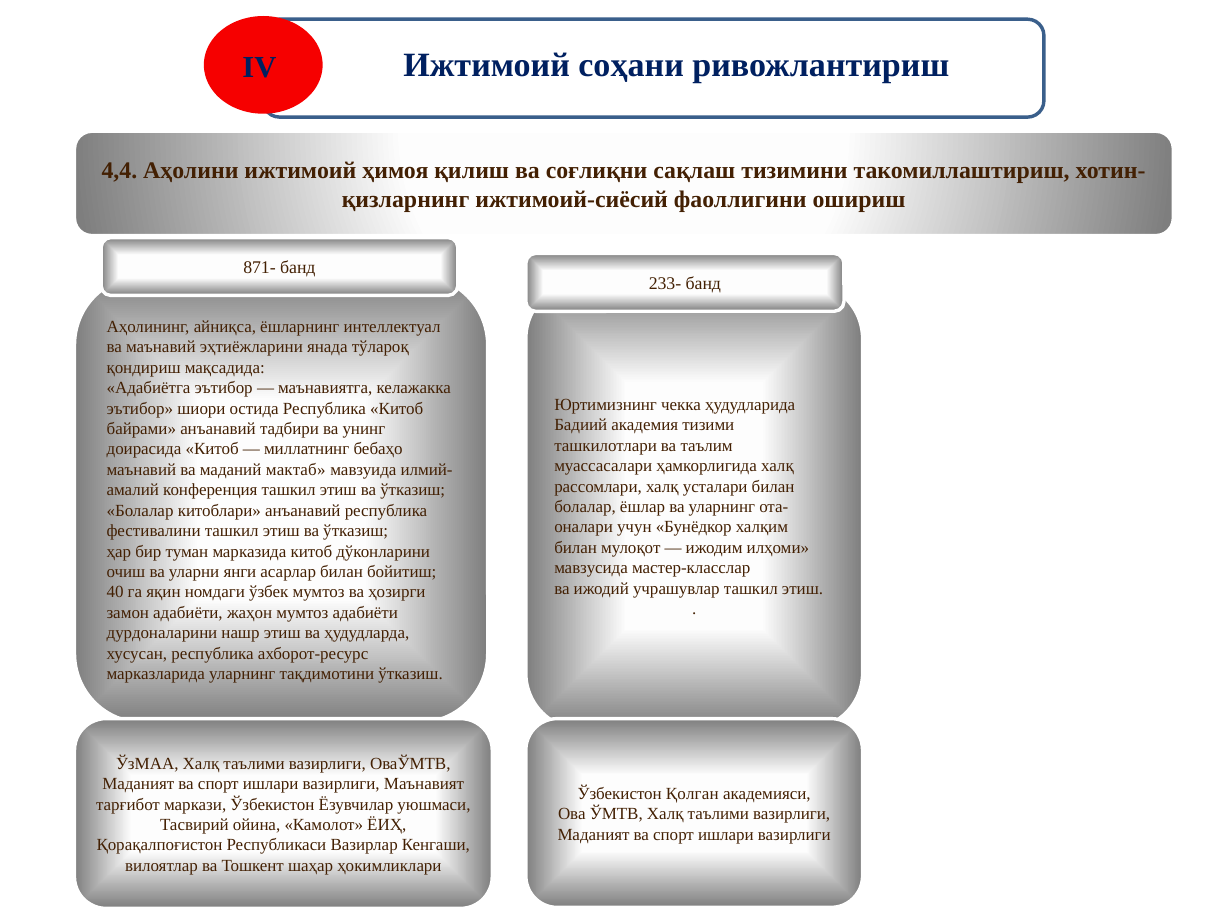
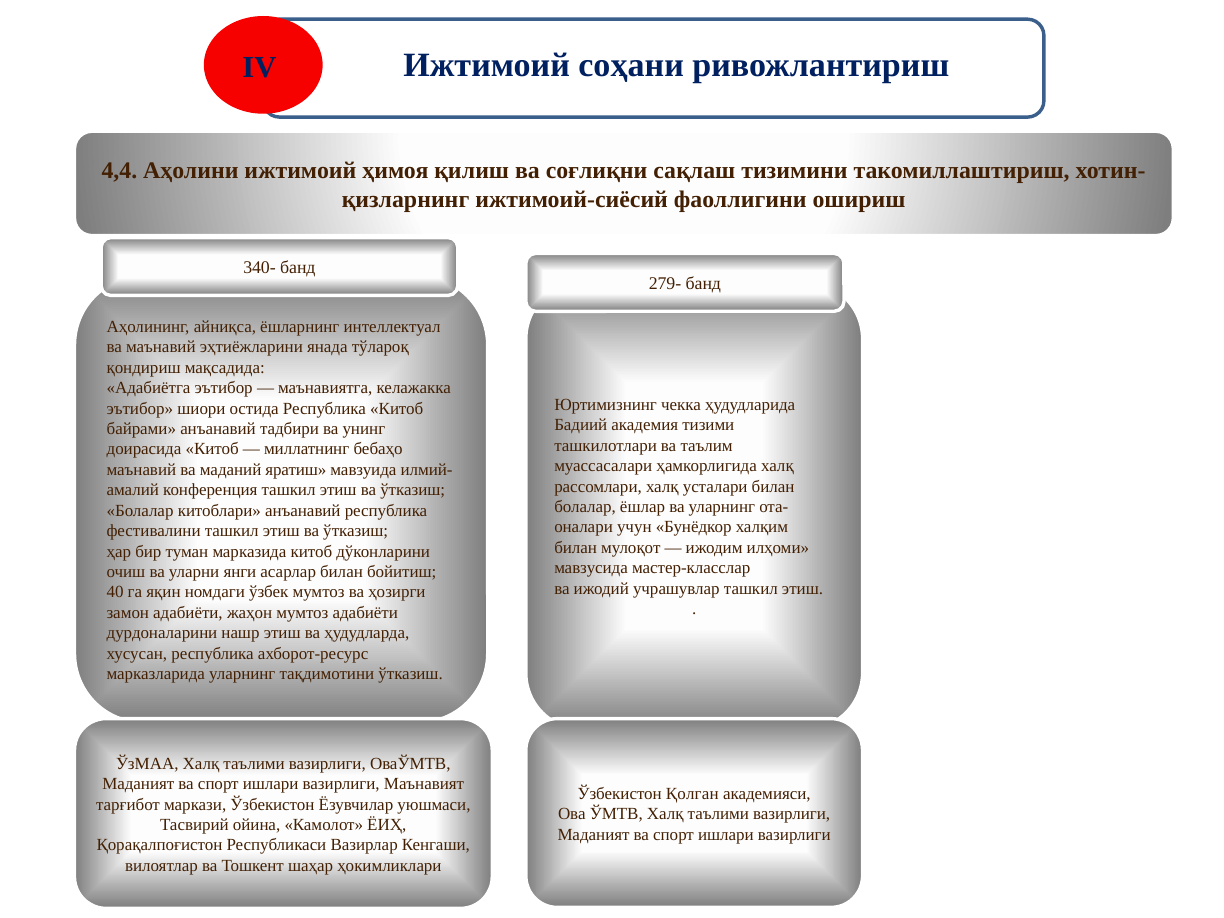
871-: 871- -> 340- (260, 268)
233-: 233- -> 279- (665, 284)
мактаб: мактаб -> яратиш (296, 470)
